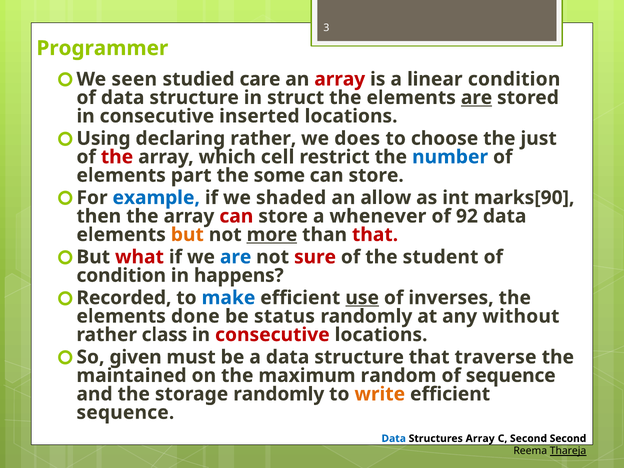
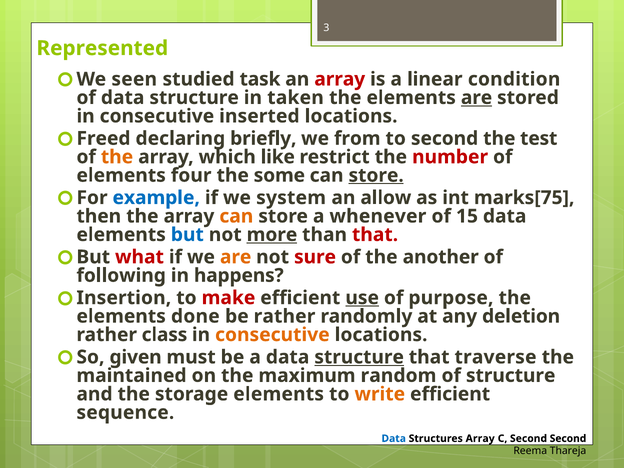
Programmer: Programmer -> Represented (102, 48)
care: care -> task (260, 79)
struct: struct -> taken (295, 98)
Using: Using -> Freed (103, 138)
declaring rather: rather -> briefly (263, 138)
does: does -> from (357, 138)
to choose: choose -> second (445, 138)
just: just -> test (539, 138)
the colour: red -> orange (117, 157)
cell: cell -> like (278, 157)
number colour: blue -> red (450, 157)
part: part -> four (191, 175)
store underline: none -> present (376, 175)
shaded: shaded -> system (291, 198)
marks[90: marks[90 -> marks[75 (524, 198)
can colour: red -> orange (236, 216)
92: 92 -> 15 (467, 216)
but colour: orange -> blue (187, 235)
are colour: blue -> orange (236, 257)
student: student -> another (441, 257)
condition: condition -> following (121, 275)
Recorded: Recorded -> Insertion (124, 298)
make colour: blue -> red (228, 298)
inverses: inverses -> purpose (451, 298)
be status: status -> rather (284, 316)
without: without -> deletion (521, 316)
consecutive colour: red -> orange (272, 335)
structure underline: none -> present (359, 357)
of sequence: sequence -> structure (511, 376)
storage randomly: randomly -> elements (279, 394)
Thareja underline: present -> none (568, 451)
